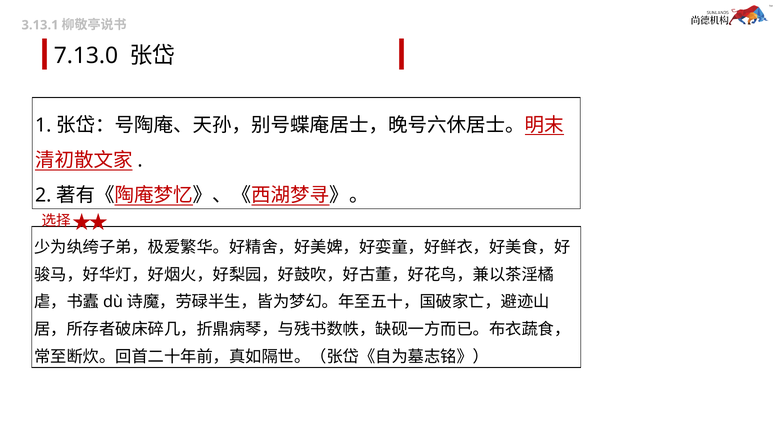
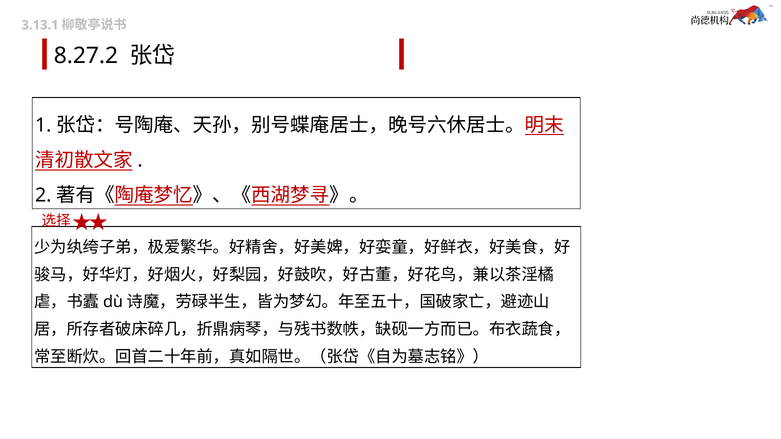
7.13.0: 7.13.0 -> 8.27.2 (86, 56)
